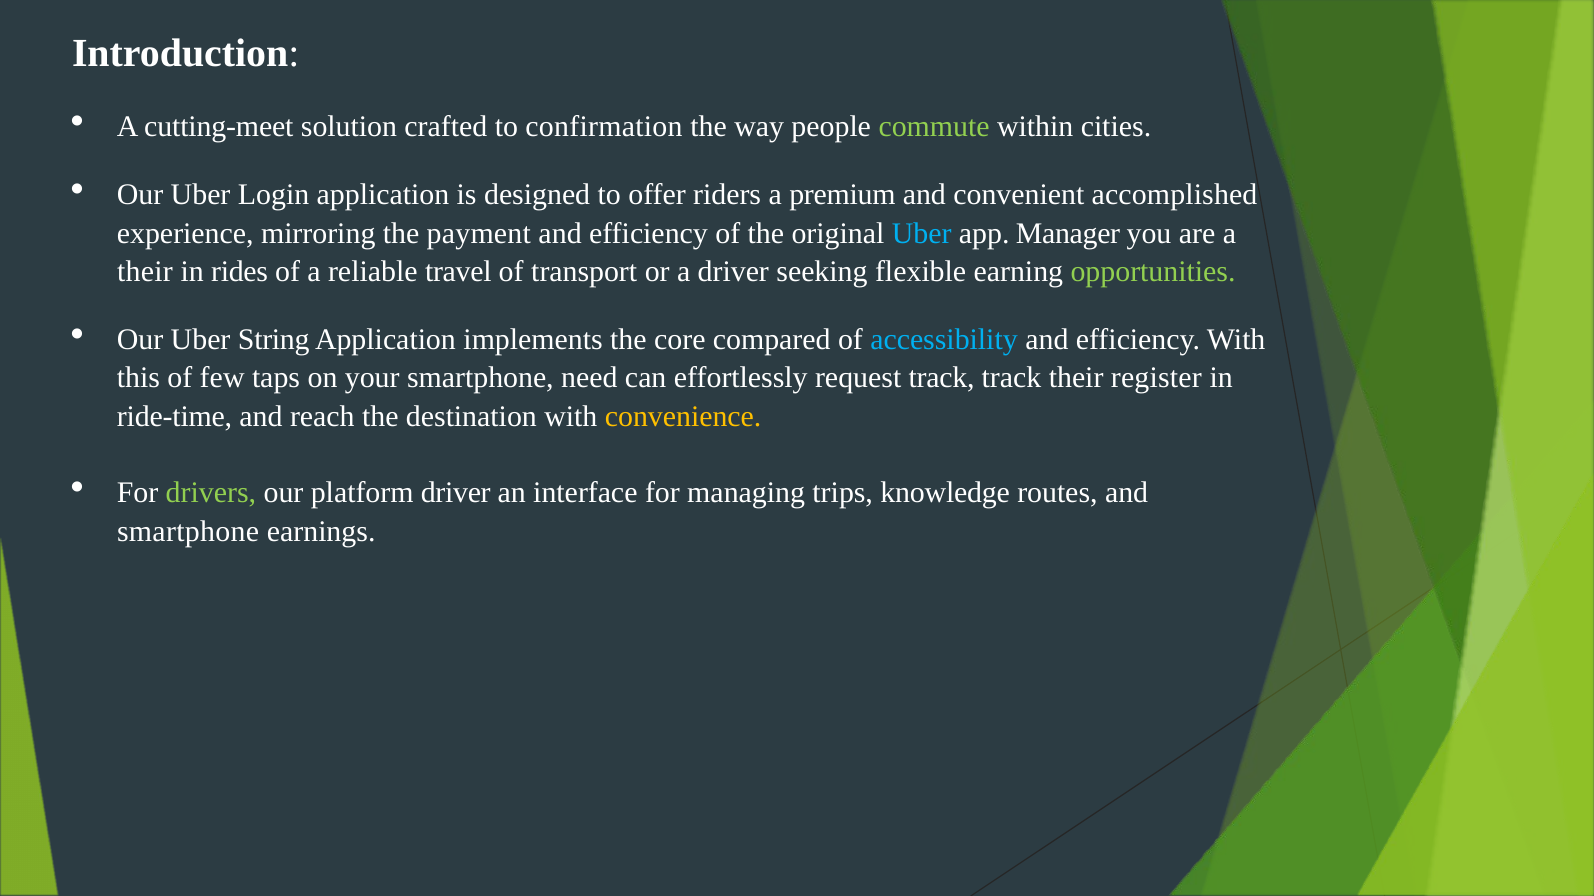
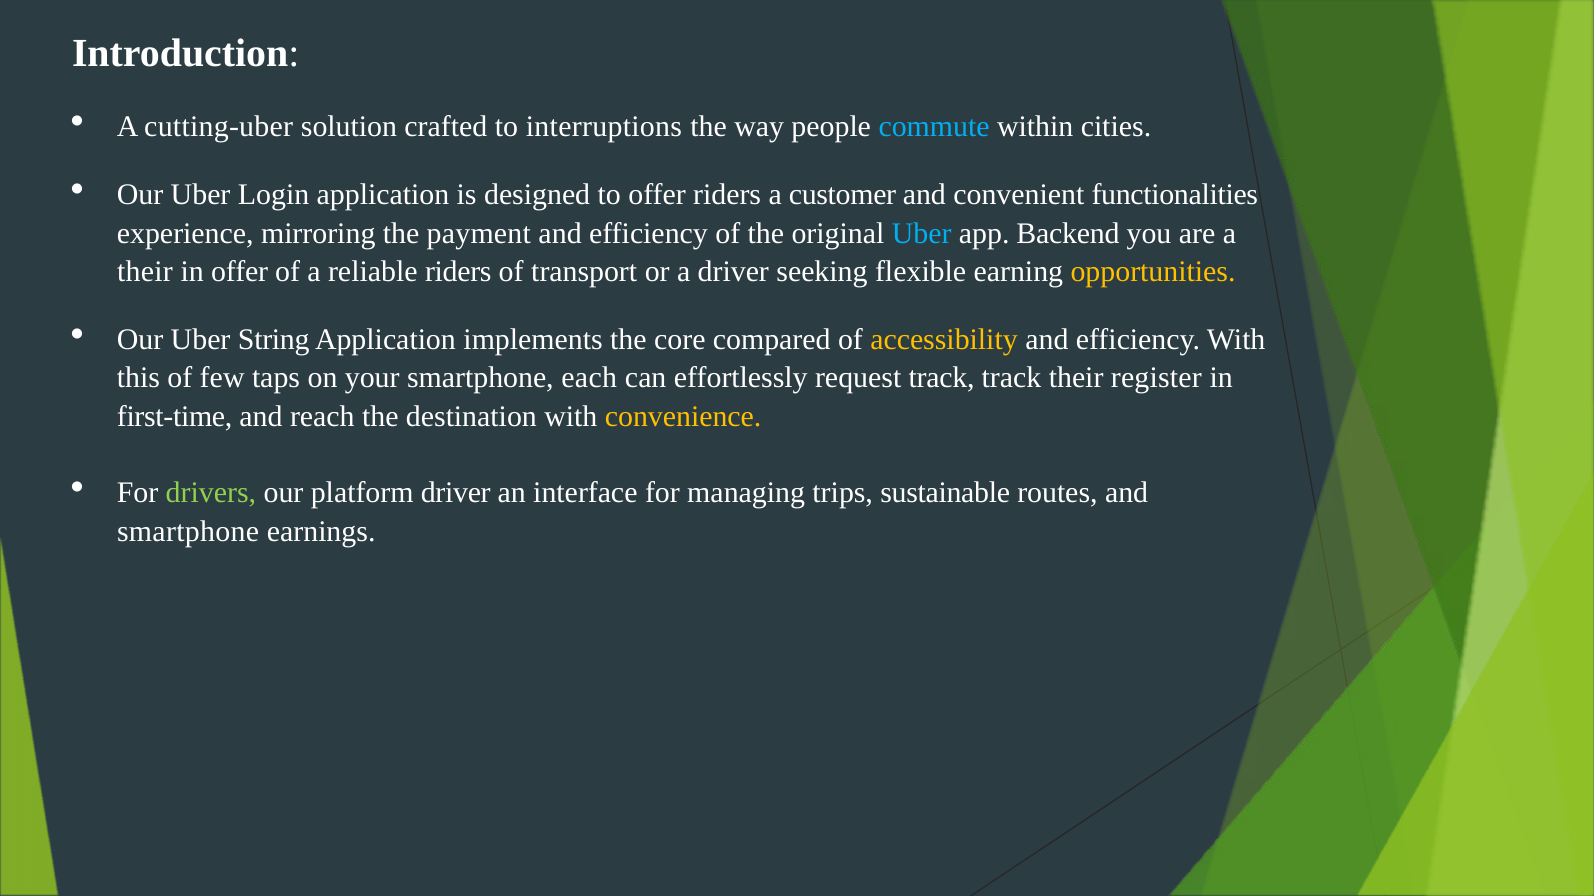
cutting-meet: cutting-meet -> cutting-uber (219, 127)
confirmation: confirmation -> interruptions (604, 127)
commute colour: light green -> light blue (934, 127)
premium: premium -> customer (842, 195)
accomplished: accomplished -> functionalities (1175, 195)
Manager: Manager -> Backend (1068, 233)
in rides: rides -> offer (240, 272)
reliable travel: travel -> riders (458, 272)
opportunities colour: light green -> yellow (1153, 272)
accessibility colour: light blue -> yellow (944, 340)
need: need -> each (589, 378)
ride-time: ride-time -> first-time (175, 417)
knowledge: knowledge -> sustainable (945, 493)
